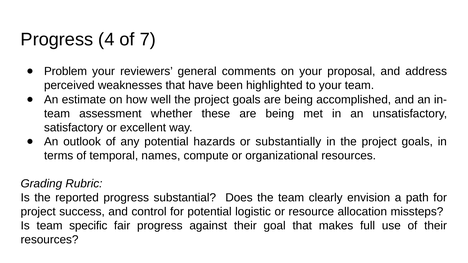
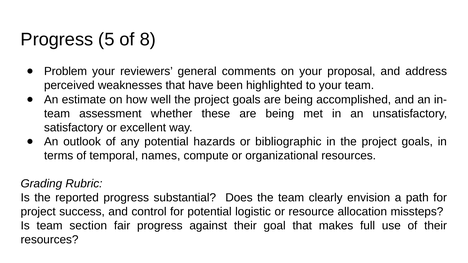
4: 4 -> 5 (106, 40)
7: 7 -> 8 (148, 40)
substantially: substantially -> bibliographic (288, 142)
specific: specific -> section (88, 226)
